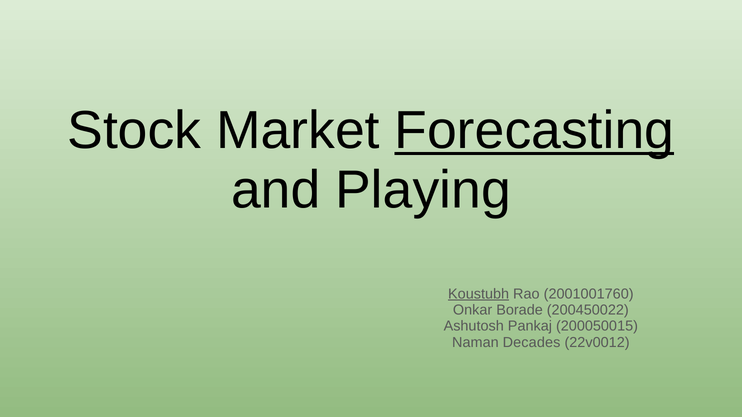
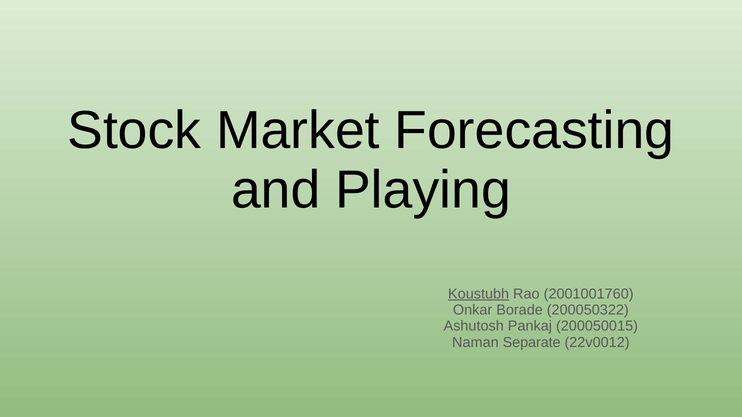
Forecasting underline: present -> none (534, 131)
200450022: 200450022 -> 200050322 (588, 310)
Decades: Decades -> Separate (532, 343)
